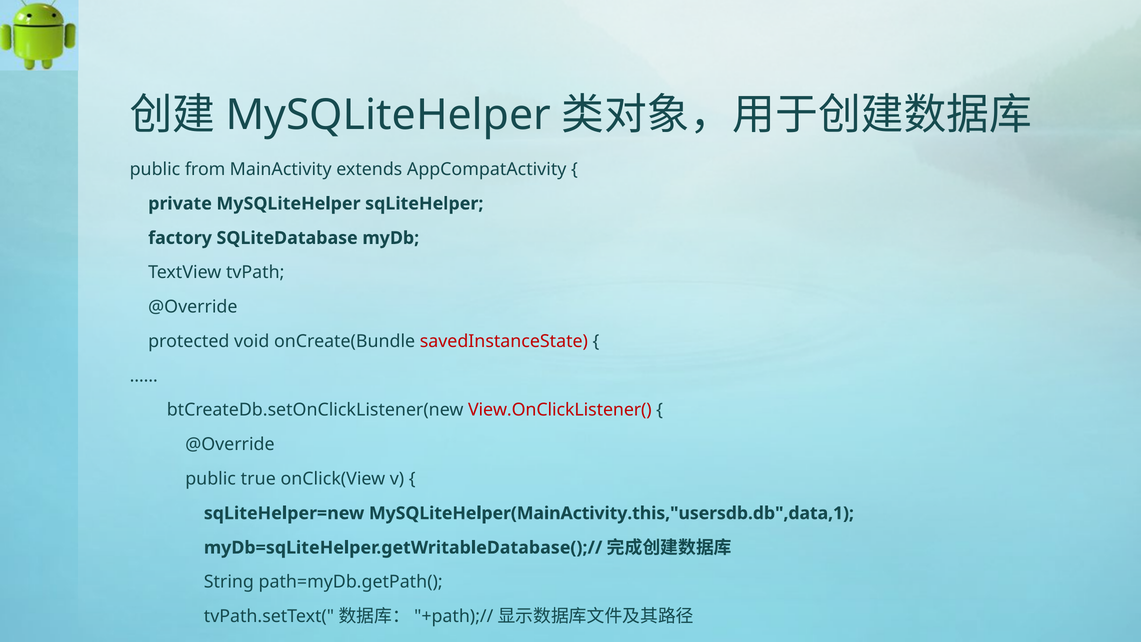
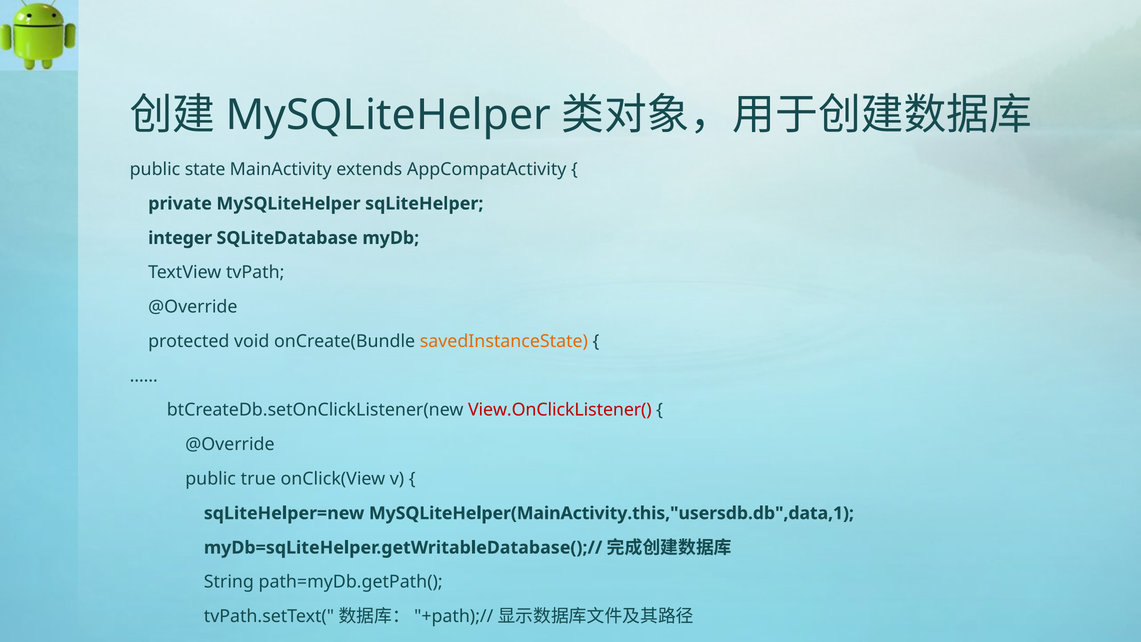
from: from -> state (205, 169)
factory: factory -> integer (180, 238)
savedInstanceState colour: red -> orange (504, 341)
